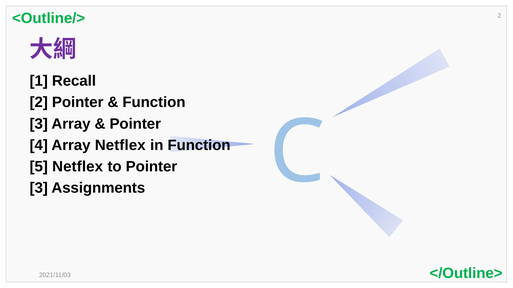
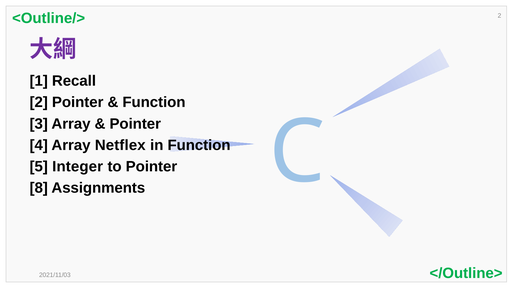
5 Netflex: Netflex -> Integer (78, 167)
3: 3 -> 8 (39, 188)
